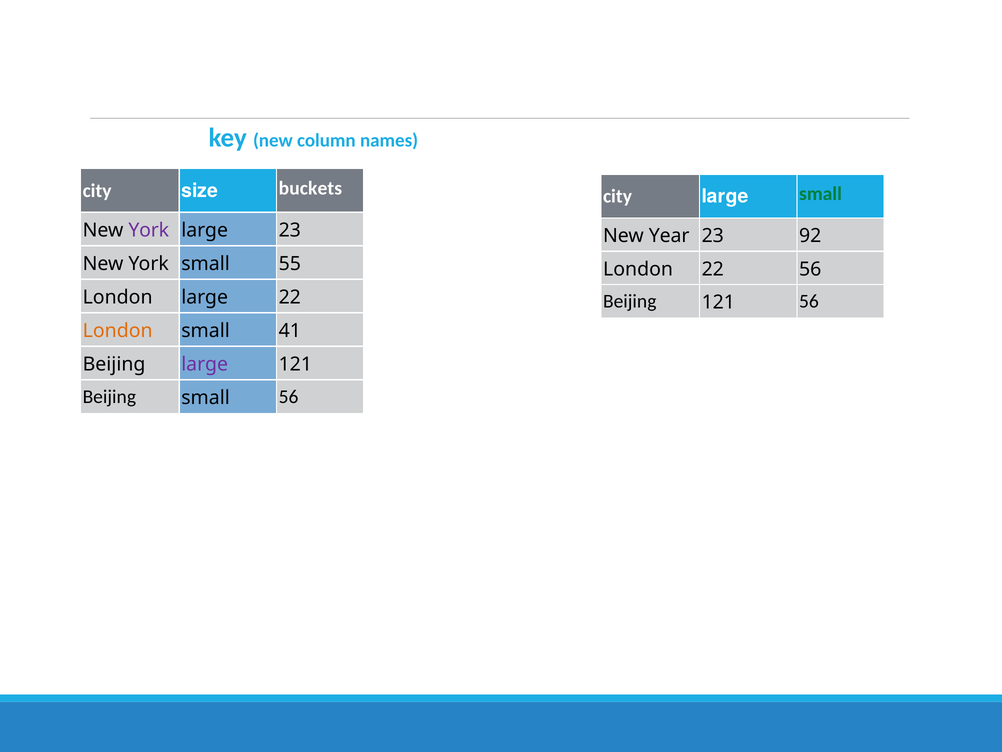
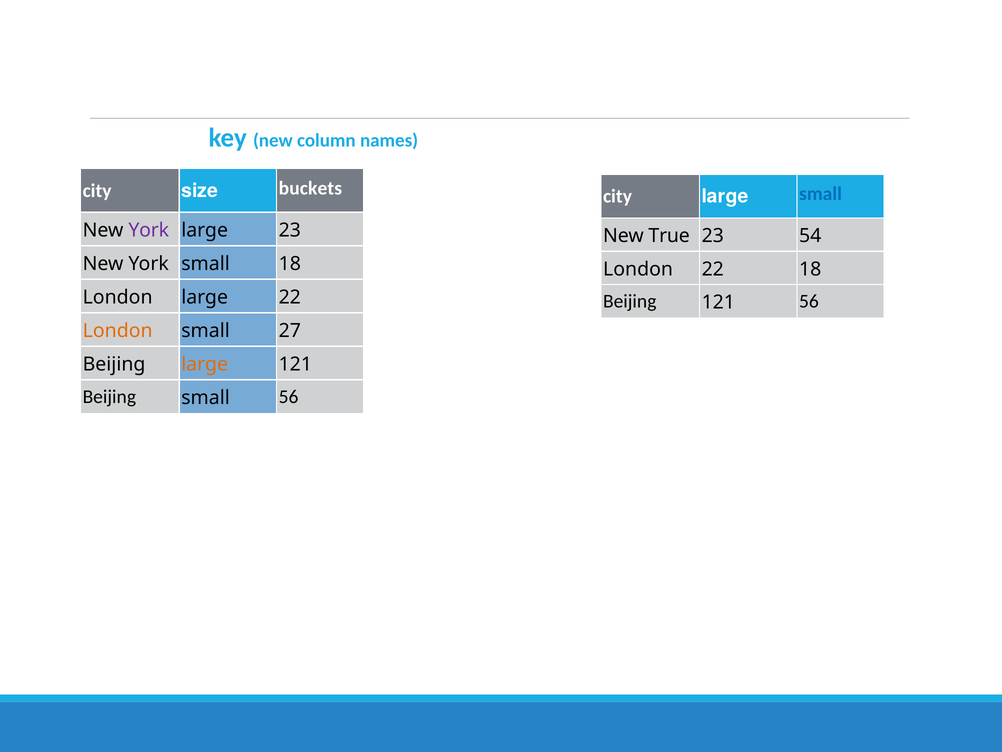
small colour: green -> blue (821, 194)
Year: Year -> True (669, 236)
92: 92 -> 54 (810, 236)
small 55: 55 -> 18 (290, 264)
22 56: 56 -> 18 (810, 269)
41: 41 -> 27 (290, 331)
large colour: purple -> orange (205, 364)
